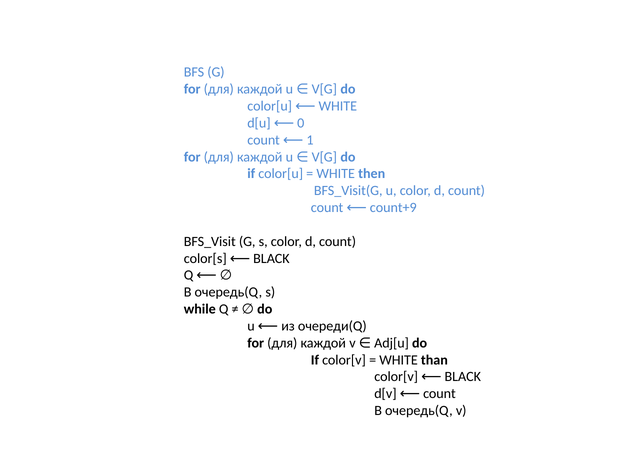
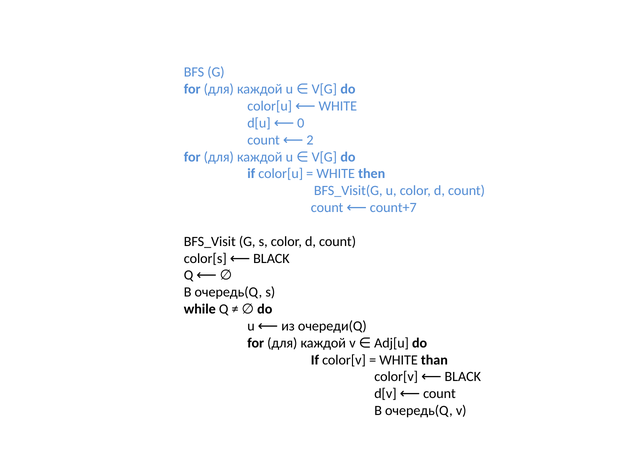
1: 1 -> 2 (310, 140)
count+9: count+9 -> count+7 (393, 208)
